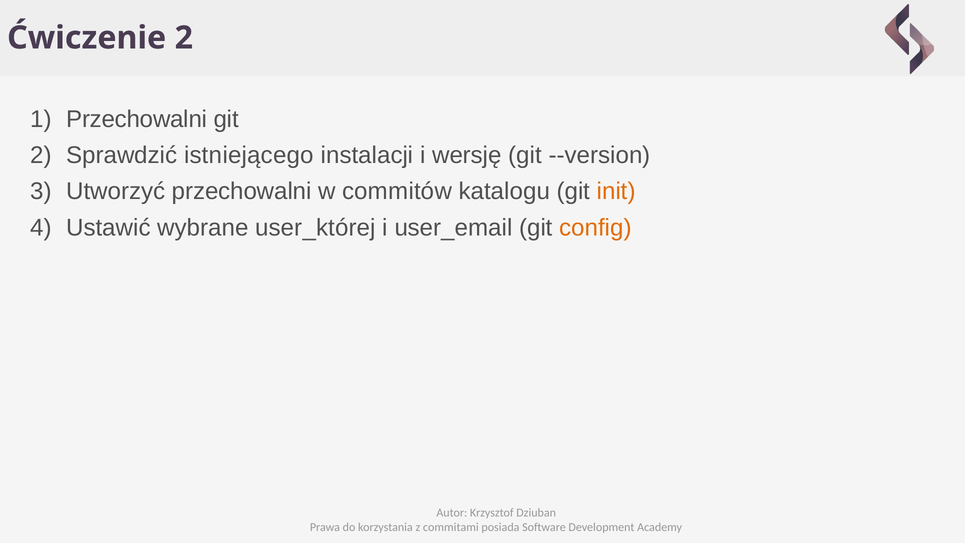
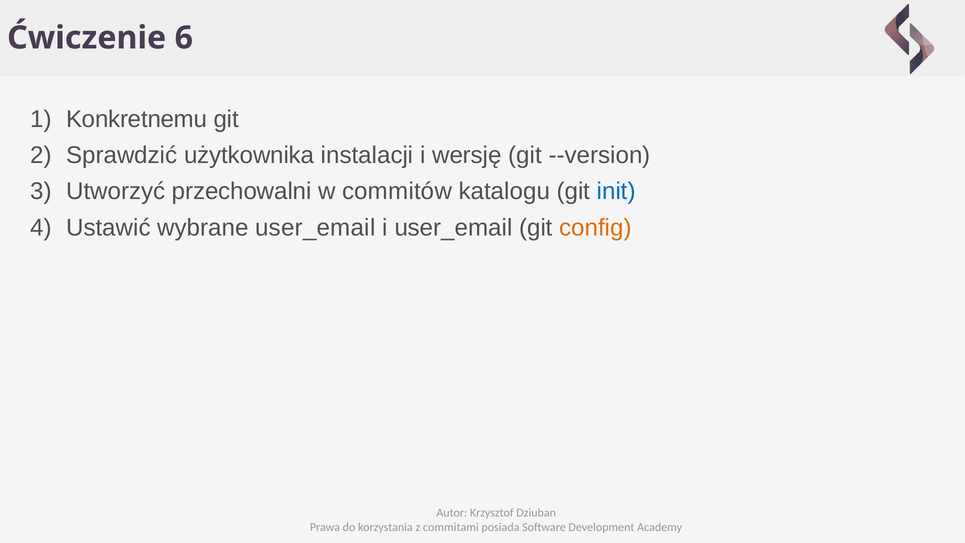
Ćwiczenie 2: 2 -> 6 (184, 38)
1 Przechowalni: Przechowalni -> Konkretnemu (137, 119)
istniejącego: istniejącego -> użytkownika (249, 155)
init colour: orange -> blue (616, 191)
wybrane user_której: user_której -> user_email (315, 228)
